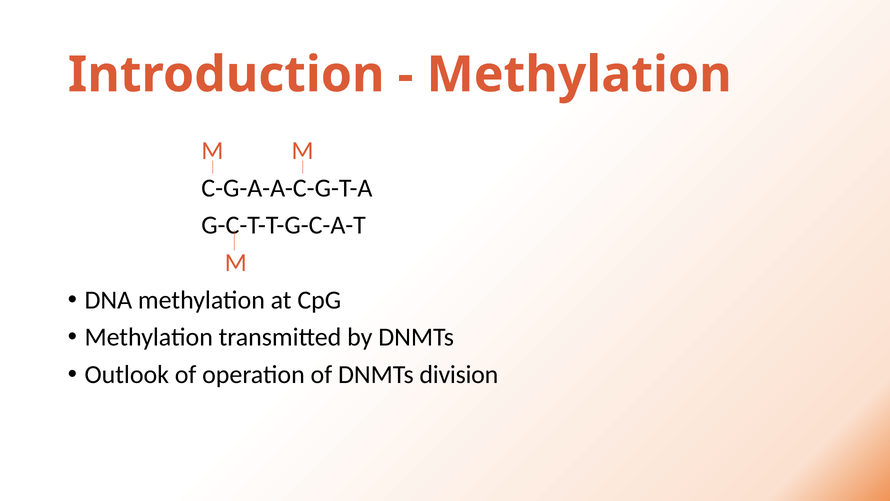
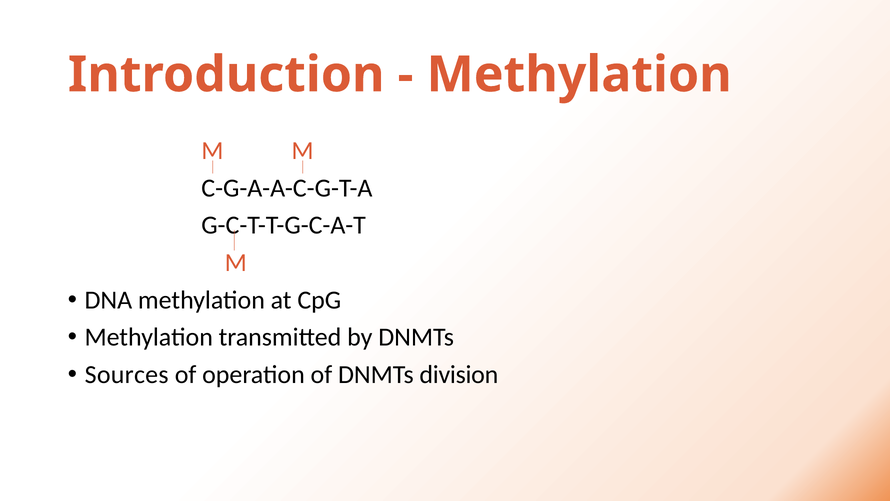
Outlook: Outlook -> Sources (127, 374)
